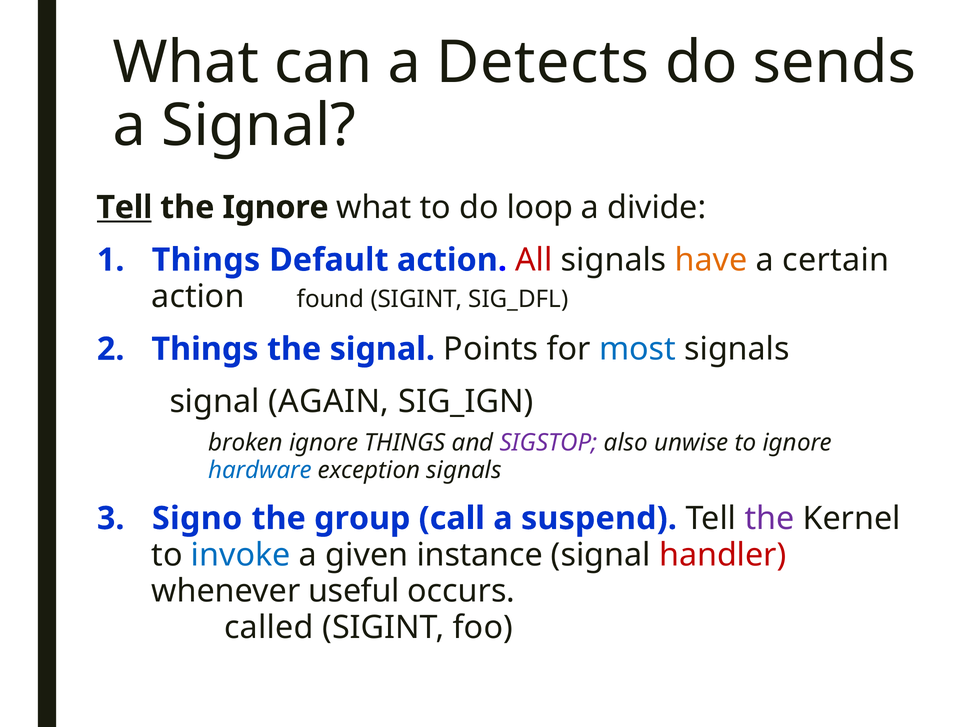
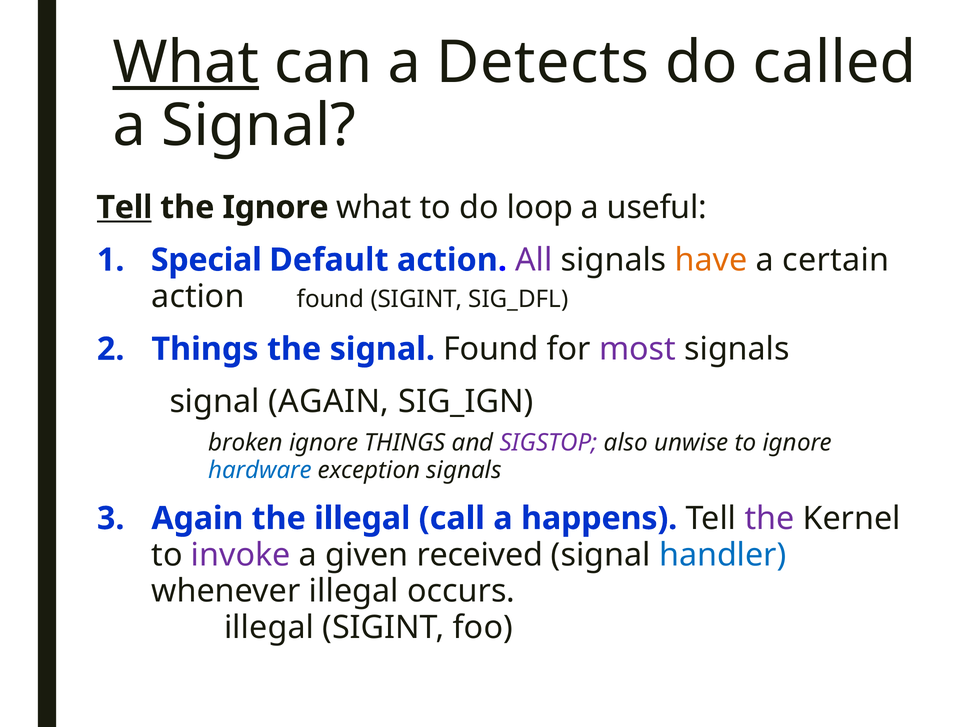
What underline: none -> present (186, 63)
sends: sends -> called (835, 63)
divide: divide -> useful (657, 207)
Things: Things -> Special (206, 260)
All colour: red -> purple (534, 260)
signal Points: Points -> Found (491, 349)
most colour: blue -> purple (637, 349)
Signo: Signo -> Again (197, 518)
the group: group -> illegal (362, 518)
suspend: suspend -> happens (599, 518)
invoke colour: blue -> purple (241, 555)
instance: instance -> received (480, 555)
handler colour: red -> blue (723, 555)
whenever useful: useful -> illegal (354, 591)
called: called -> illegal (269, 628)
